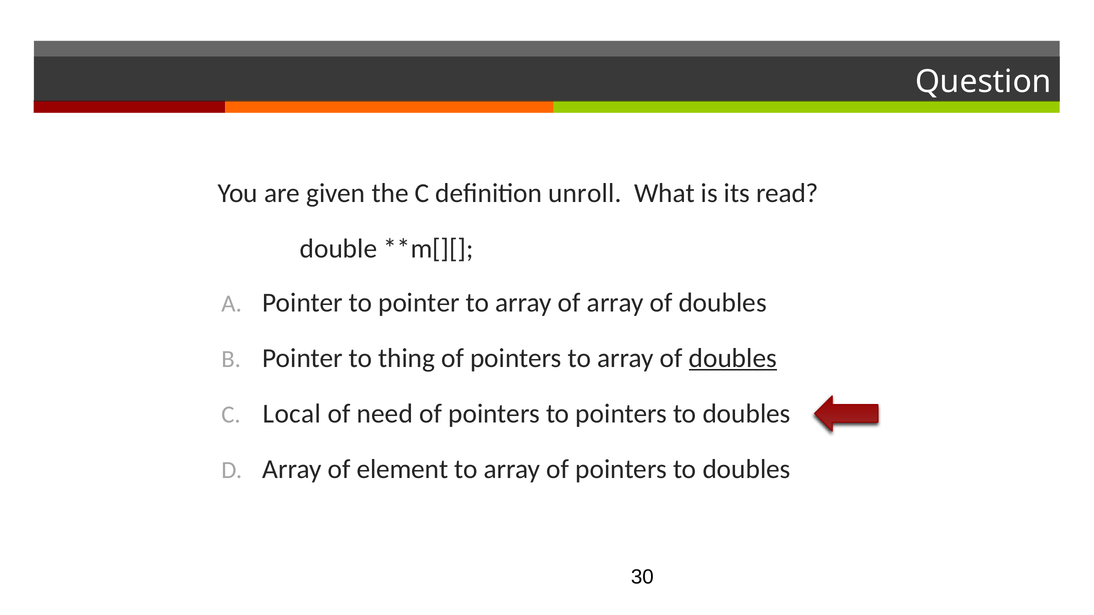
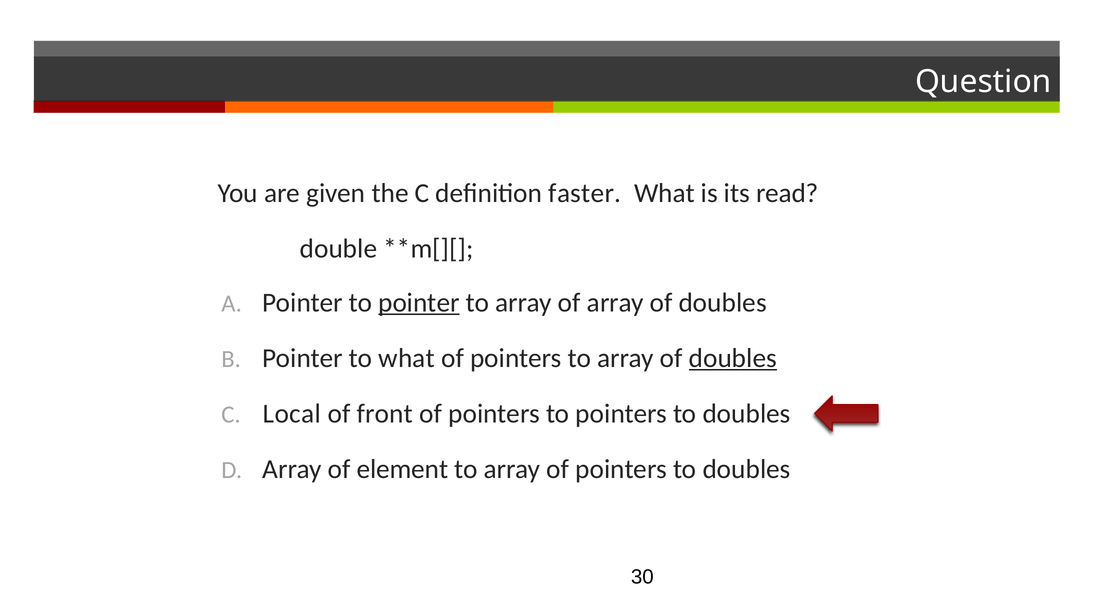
unroll: unroll -> faster (585, 193)
pointer underline: none -> present (419, 303)
to thing: thing -> what (407, 358)
need: need -> front (385, 414)
